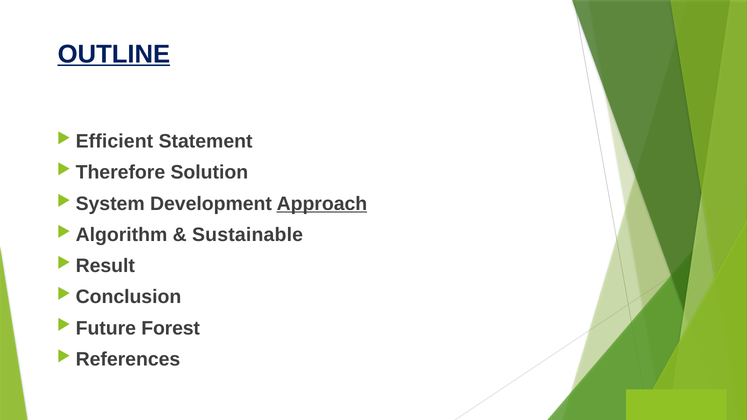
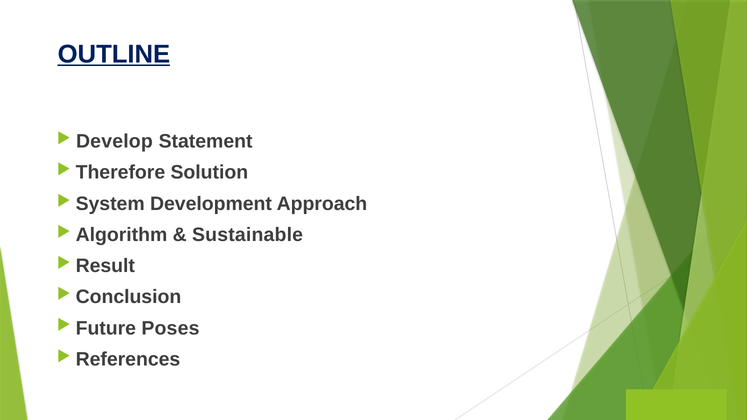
Efficient: Efficient -> Develop (114, 141)
Approach underline: present -> none (322, 204)
Forest: Forest -> Poses (170, 328)
